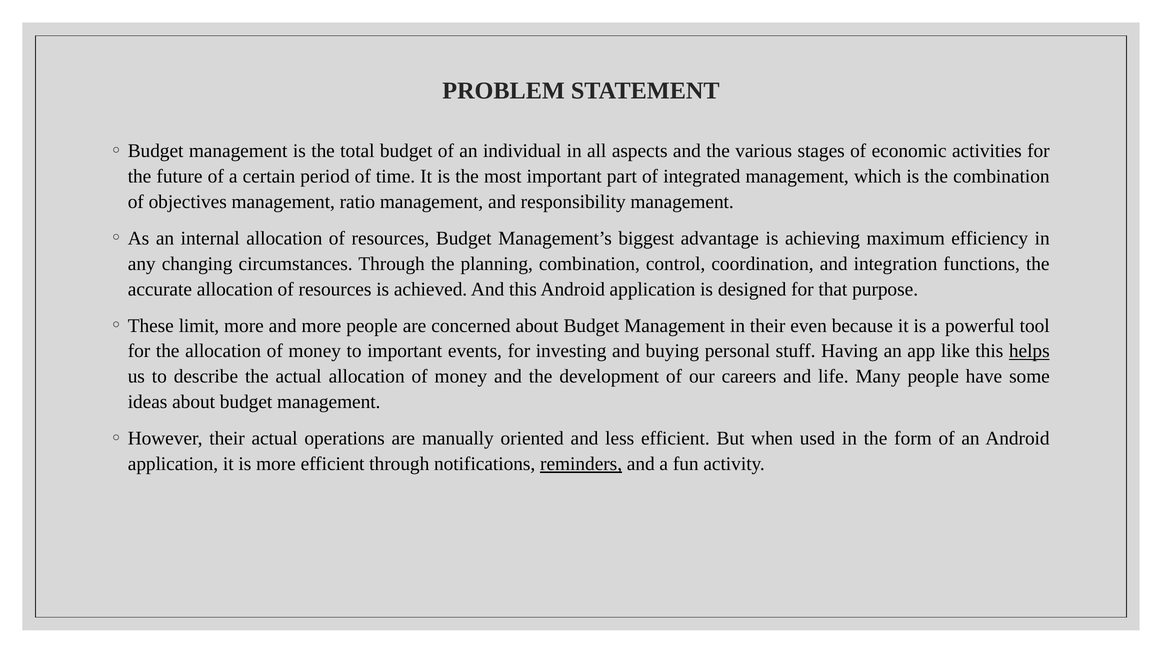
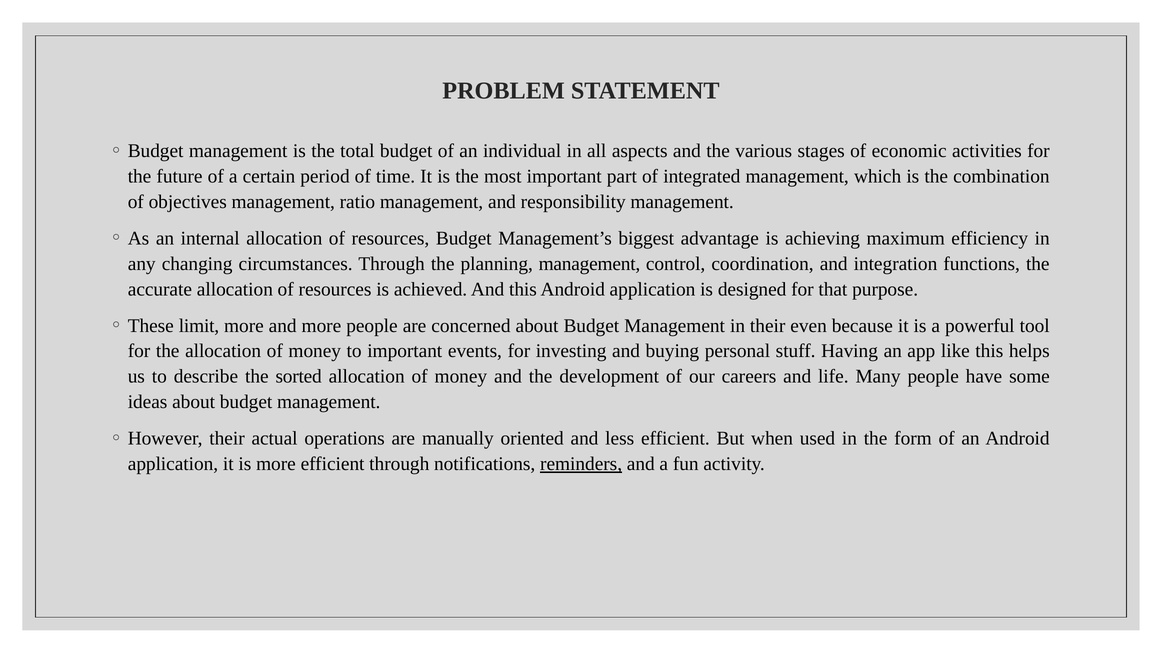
planning combination: combination -> management (589, 264)
helps underline: present -> none (1029, 351)
the actual: actual -> sorted (299, 377)
